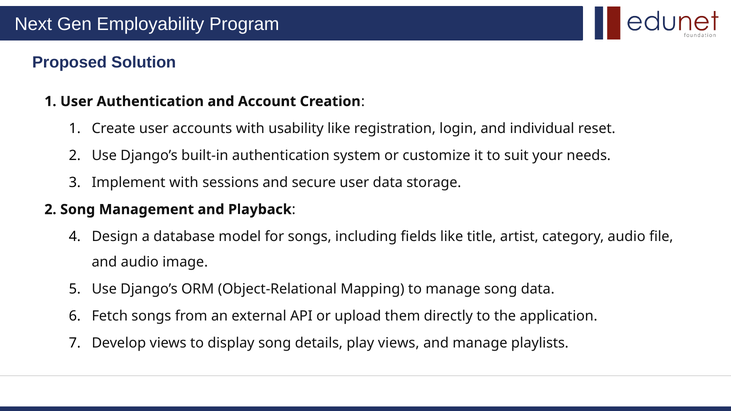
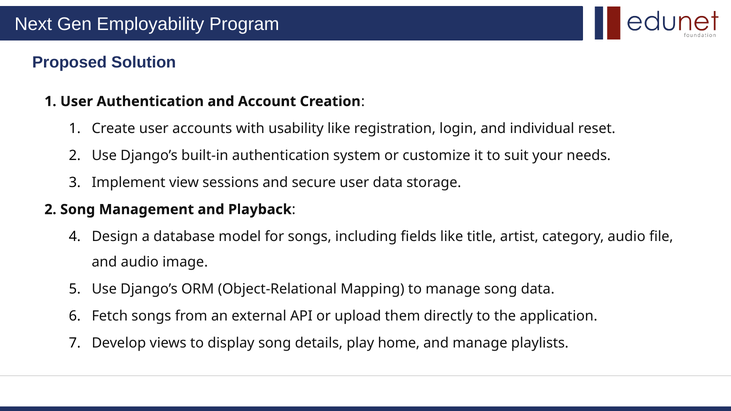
Implement with: with -> view (184, 183)
play views: views -> home (399, 343)
